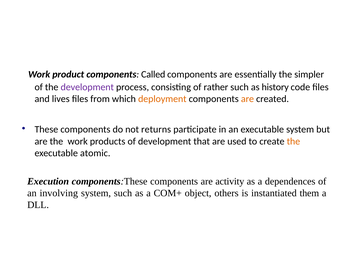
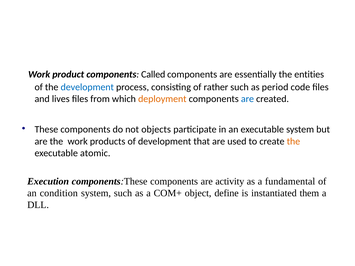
simpler: simpler -> entities (309, 74)
development colour: purple -> blue (87, 87)
history: history -> period (275, 87)
are colour: orange -> blue (247, 99)
returns: returns -> objects (156, 130)
dependences: dependences -> fundamental (290, 182)
involving: involving -> condition (59, 193)
others: others -> define (227, 193)
